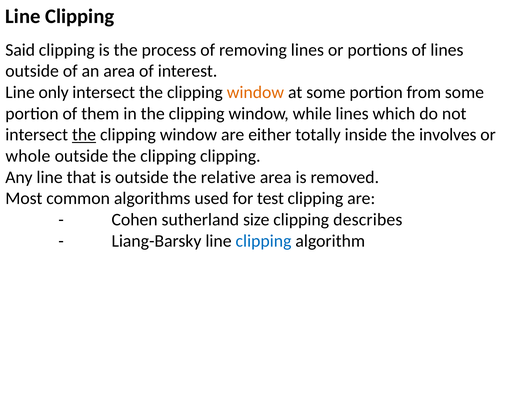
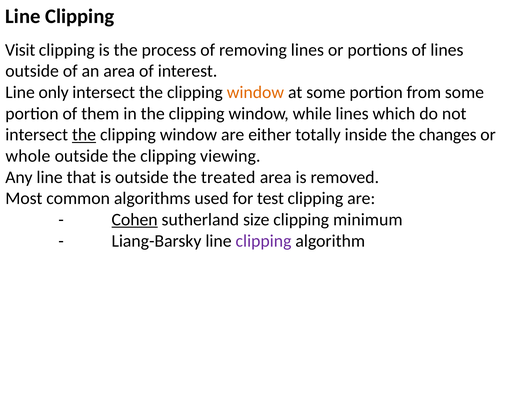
Said: Said -> Visit (20, 50)
involves: involves -> changes (448, 135)
clipping clipping: clipping -> viewing (230, 156)
relative: relative -> treated (228, 177)
Cohen underline: none -> present (135, 220)
describes: describes -> minimum (368, 220)
clipping colour: blue -> purple (263, 241)
